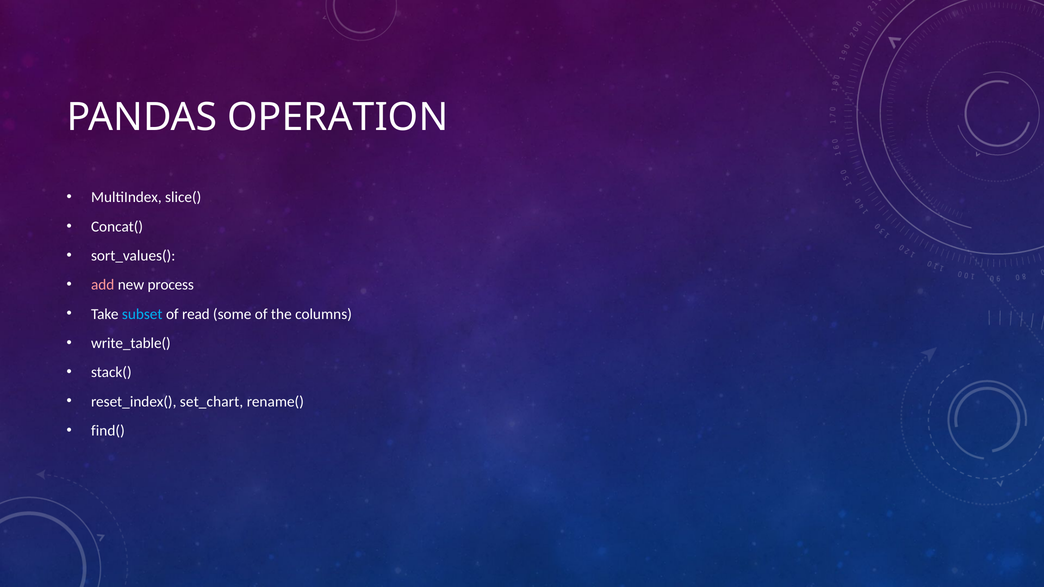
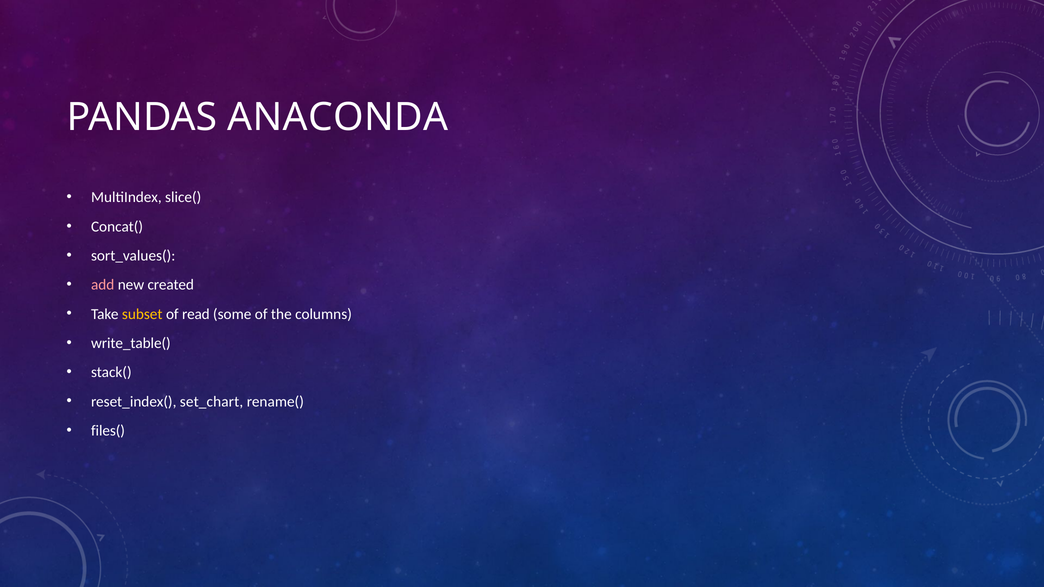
OPERATION: OPERATION -> ANACONDA (338, 117)
process: process -> created (171, 285)
subset colour: light blue -> yellow (142, 314)
find(: find( -> files( (108, 431)
